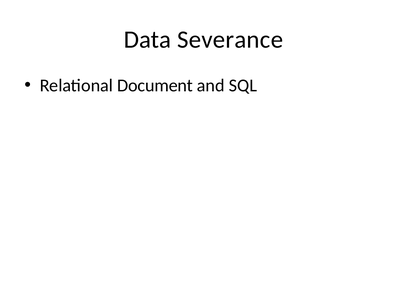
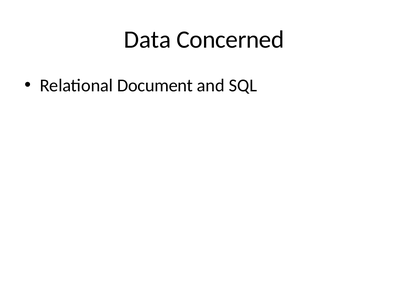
Severance: Severance -> Concerned (230, 39)
